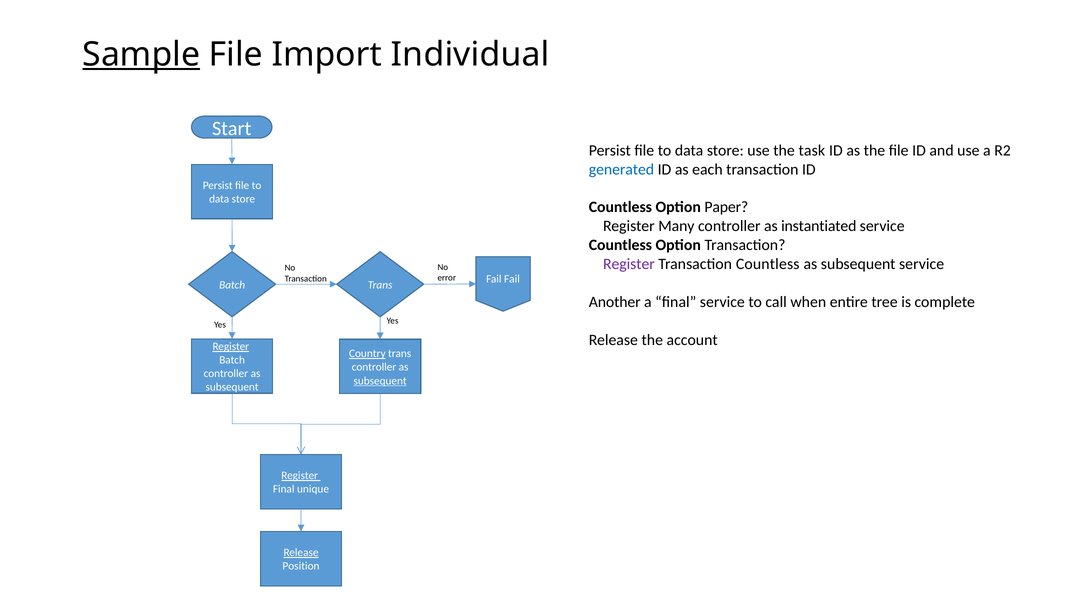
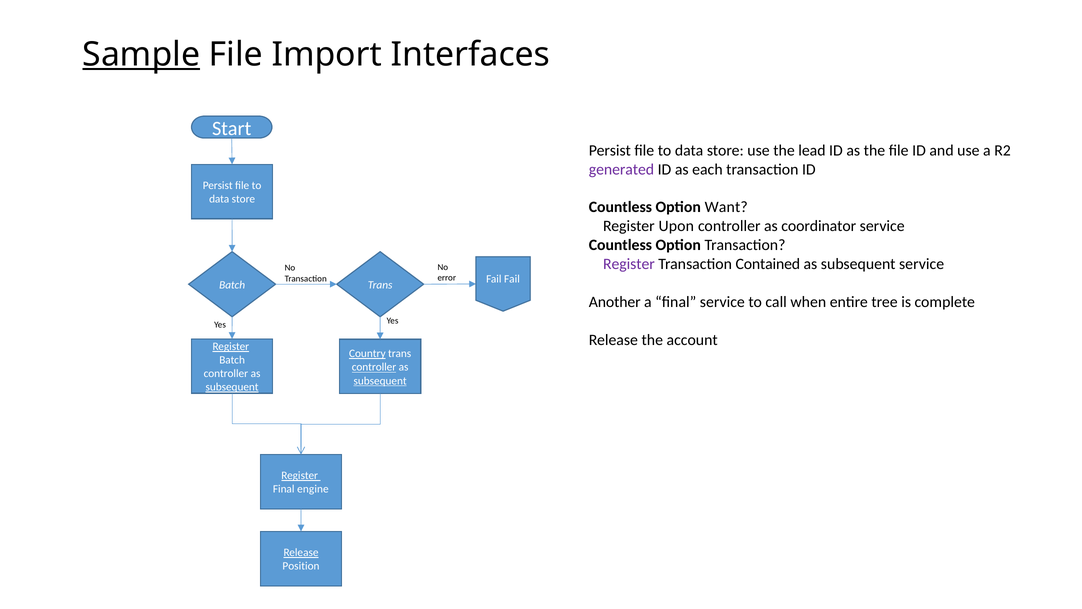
Individual: Individual -> Interfaces (470, 54)
task: task -> lead (812, 150)
generated colour: blue -> purple (621, 169)
Paper: Paper -> Want (726, 207)
Many: Many -> Upon (676, 226)
instantiated: instantiated -> coordinator (819, 226)
Transaction Countless: Countless -> Contained (768, 264)
controller underline: none -> present (374, 367)
subsequent underline: none -> present (232, 387)
unique: unique -> engine (313, 489)
